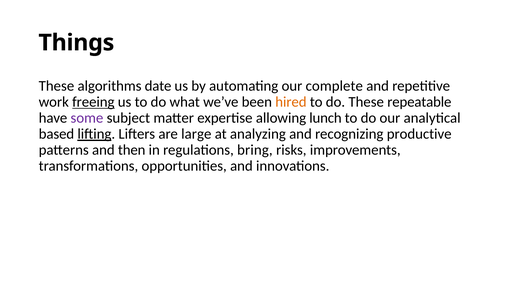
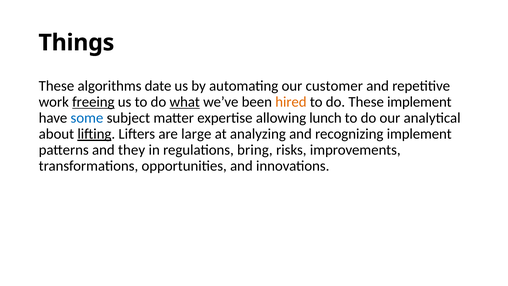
complete: complete -> customer (334, 86)
what underline: none -> present (185, 102)
These repeatable: repeatable -> implement (419, 102)
some colour: purple -> blue (87, 118)
based: based -> about (56, 134)
recognizing productive: productive -> implement (419, 134)
then: then -> they (132, 150)
